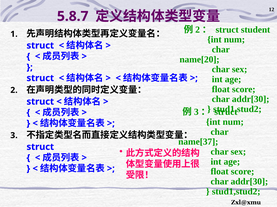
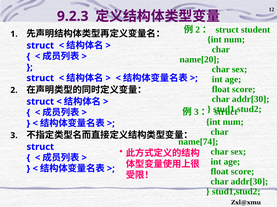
5.8.7: 5.8.7 -> 9.2.3 (73, 16)
name[37: name[37 -> name[74 (198, 142)
